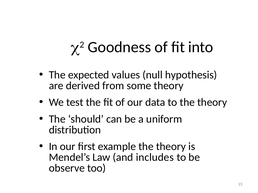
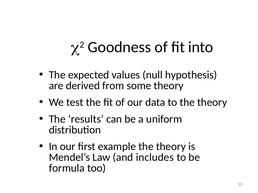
should: should -> results (86, 119)
observe: observe -> formula (67, 168)
